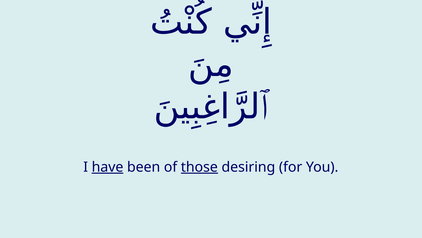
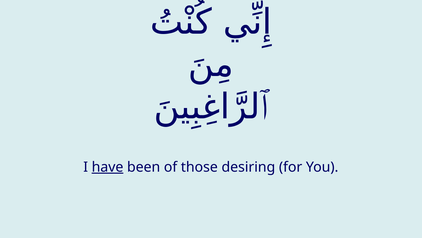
those underline: present -> none (199, 167)
